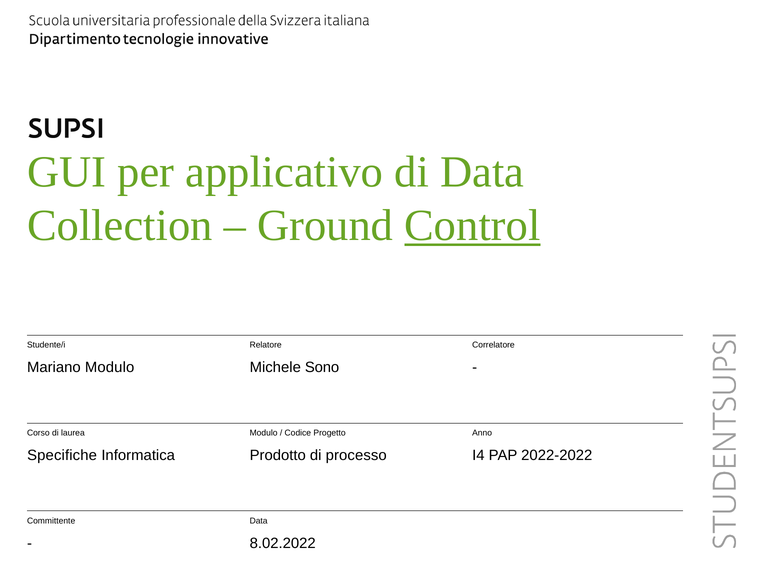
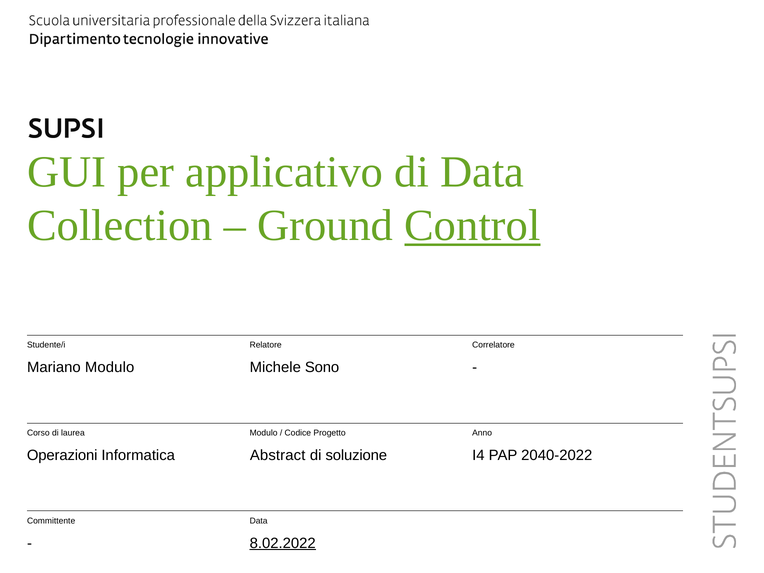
Specifiche: Specifiche -> Operazioni (62, 455)
Prodotto: Prodotto -> Abstract (278, 455)
processo: processo -> soluzione (356, 455)
2022-2022: 2022-2022 -> 2040-2022 (557, 455)
8.02.2022 underline: none -> present (283, 543)
